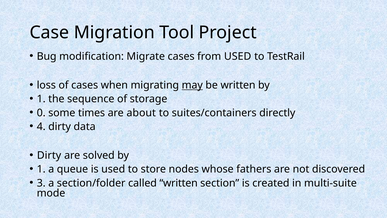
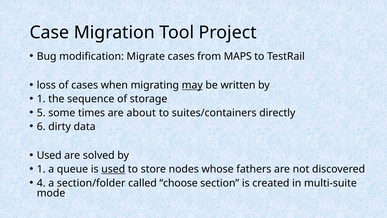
from USED: USED -> MAPS (238, 56)
0: 0 -> 5 (41, 113)
4: 4 -> 6 (41, 126)
Dirty: Dirty -> Used (49, 155)
used underline: none -> present (113, 169)
3: 3 -> 4 (41, 183)
called written: written -> choose (179, 183)
